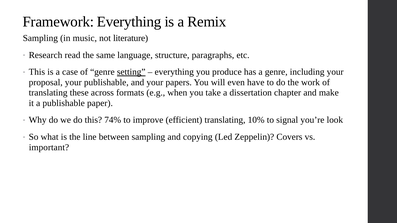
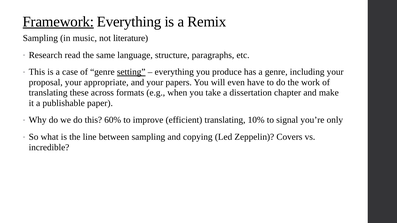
Framework underline: none -> present (58, 22)
your publishable: publishable -> appropriate (106, 82)
74%: 74% -> 60% (113, 120)
look: look -> only (335, 120)
important: important -> incredible (49, 148)
